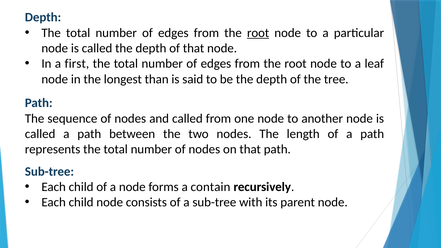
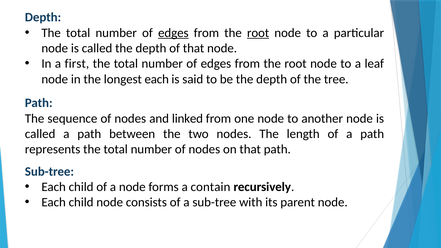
edges underline: none -> present (173, 33)
longest than: than -> each (157, 79)
and called: called -> linked (187, 119)
